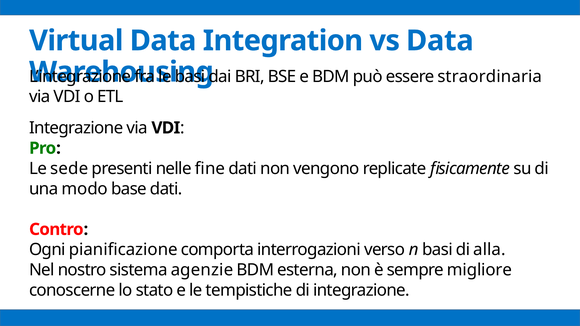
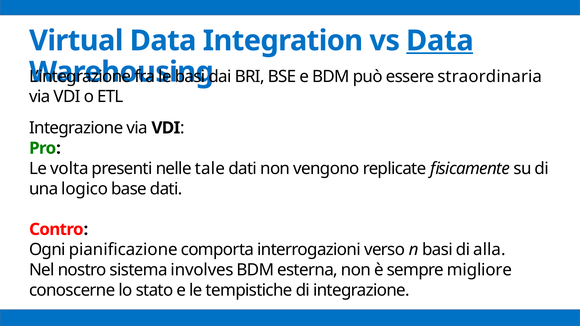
Data underline: none -> present (440, 41)
sede: sede -> volta (69, 169)
fine: fine -> tale (210, 169)
modo: modo -> logico (85, 189)
agenzie: agenzie -> involves (202, 270)
